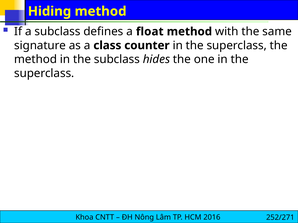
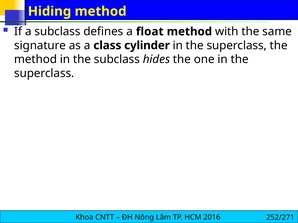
counter: counter -> cylinder (147, 46)
